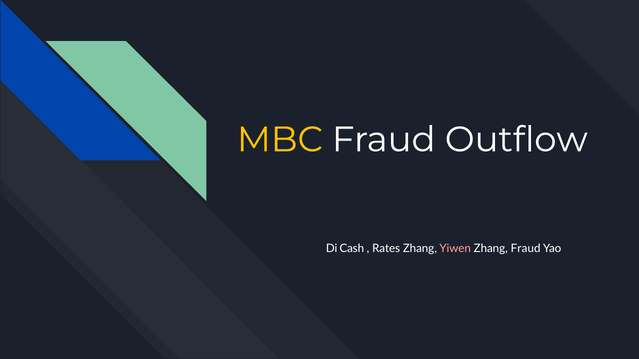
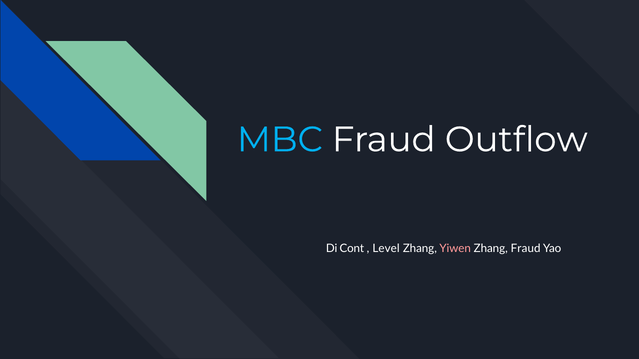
MBC colour: yellow -> light blue (280, 140)
Cash: Cash -> Cont (352, 249)
Rates: Rates -> Level (386, 249)
